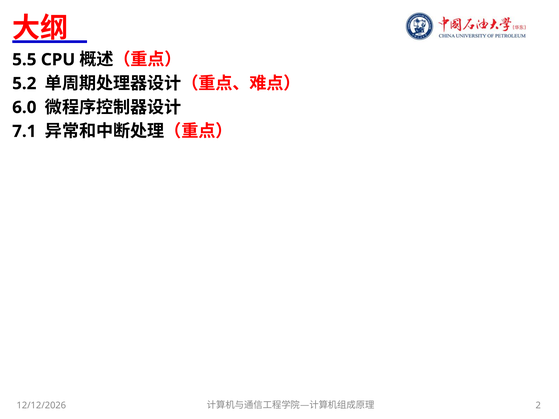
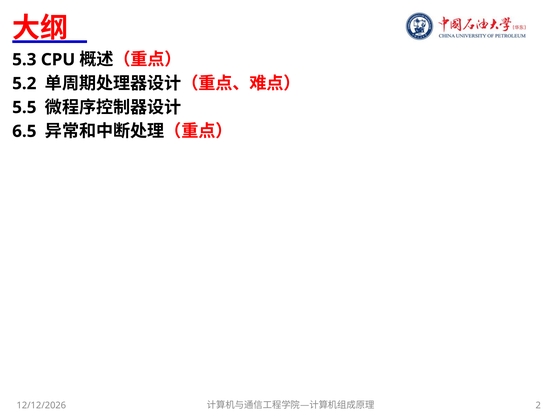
5.5: 5.5 -> 5.3 (24, 60)
6.0: 6.0 -> 5.5 (24, 107)
7.1: 7.1 -> 6.5 (24, 131)
